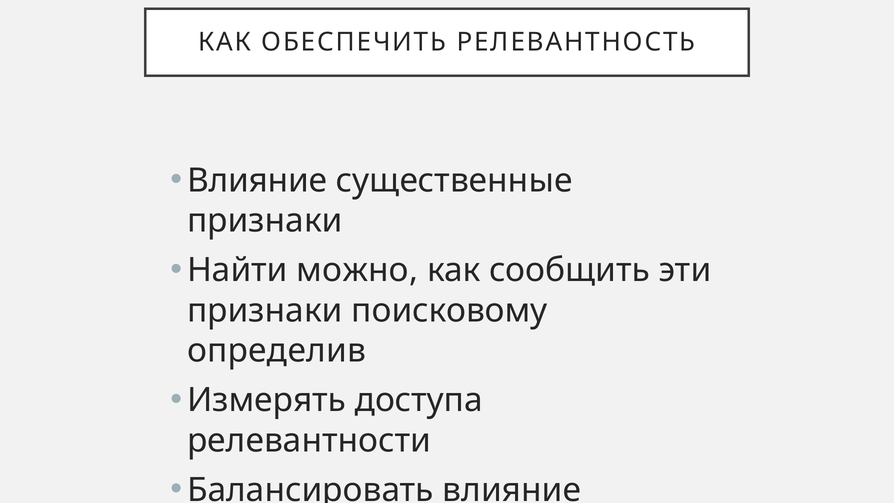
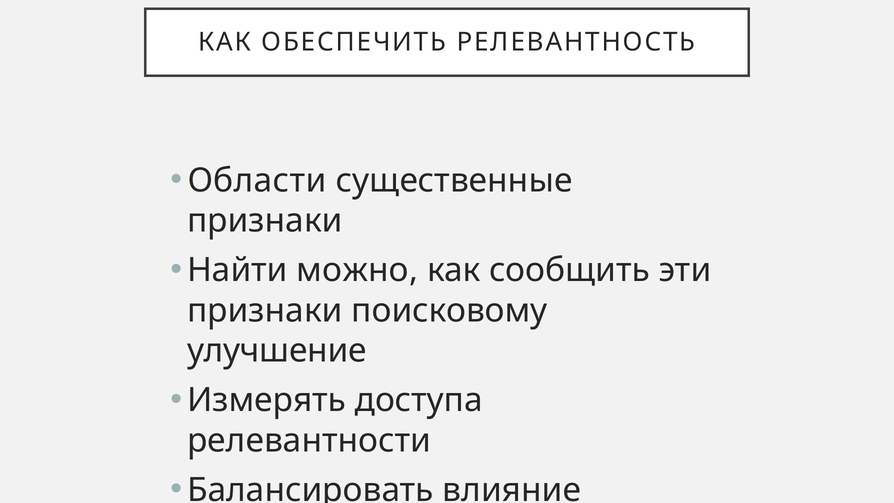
Влияние: Влияние -> Области (257, 180)
определив: определив -> улучшение (277, 351)
